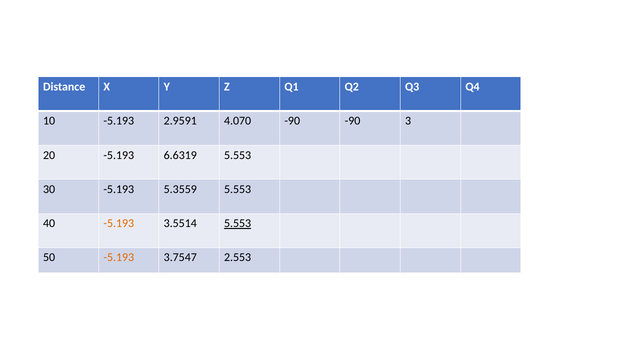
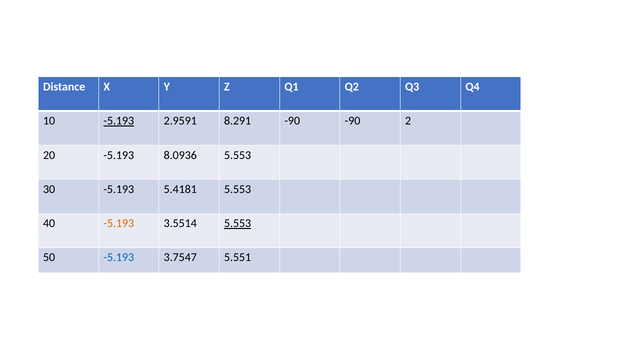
-5.193 underline: none -> present (119, 121)
4.070: 4.070 -> 8.291 (238, 121)
3: 3 -> 2 (408, 121)
6.6319: 6.6319 -> 8.0936 (180, 155)
5.3559: 5.3559 -> 5.4181 (180, 189)
-5.193 colour: orange -> blue (119, 257)
2.553: 2.553 -> 5.551 (238, 257)
